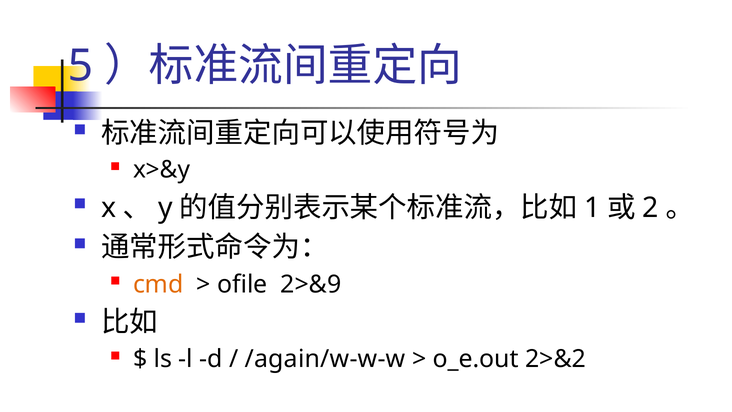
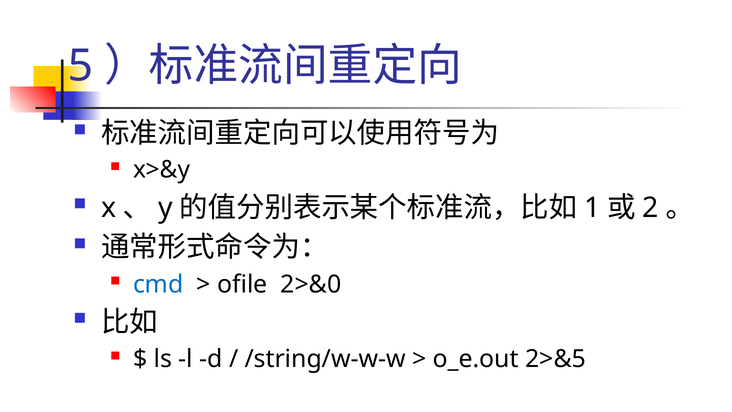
cmd colour: orange -> blue (158, 284)
2>&9: 2>&9 -> 2>&0 (311, 284)
/again/w-w-w: /again/w-w-w -> /string/w-w-w (325, 359)
2>&2: 2>&2 -> 2>&5 (556, 359)
